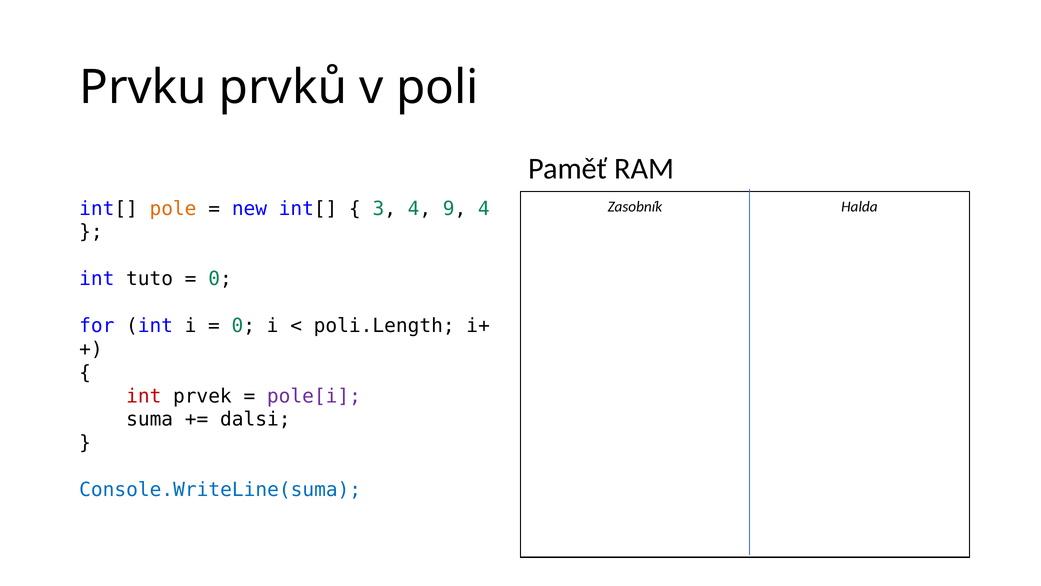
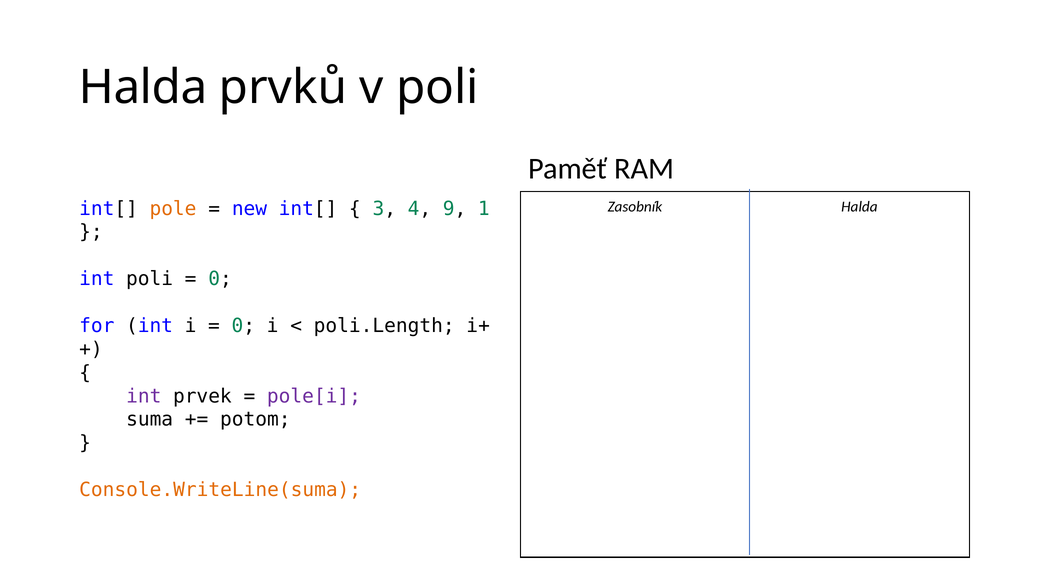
Prvku: Prvku -> Halda (143, 87)
9 4: 4 -> 1 (484, 208)
int tuto: tuto -> poli (150, 279)
int colour: red -> purple (144, 396)
dalsi: dalsi -> potom (255, 419)
Console.WriteLine(suma colour: blue -> orange (220, 489)
